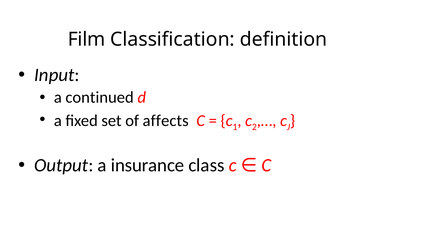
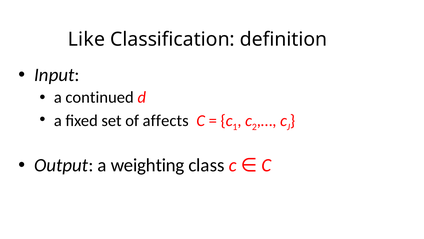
Film: Film -> Like (86, 39)
insurance: insurance -> weighting (148, 165)
